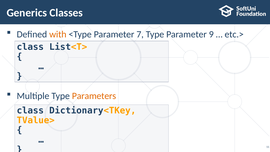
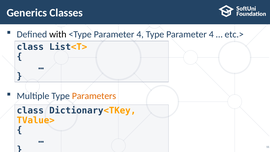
with colour: orange -> black (58, 34)
<Type Parameter 7: 7 -> 4 (140, 34)
Type Parameter 9: 9 -> 4 (211, 34)
